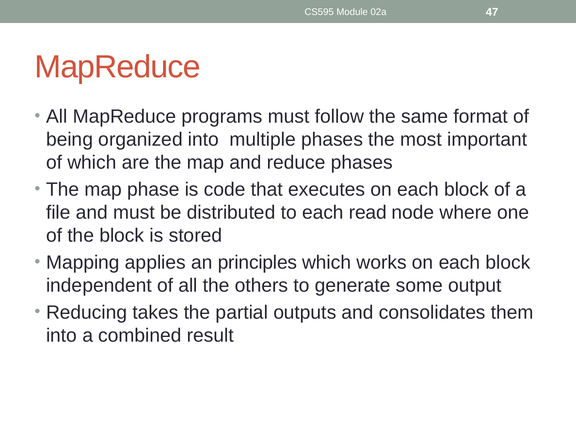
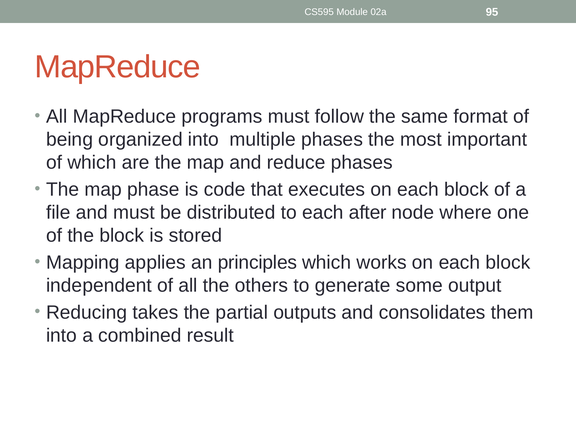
47: 47 -> 95 (492, 12)
read: read -> after (368, 213)
